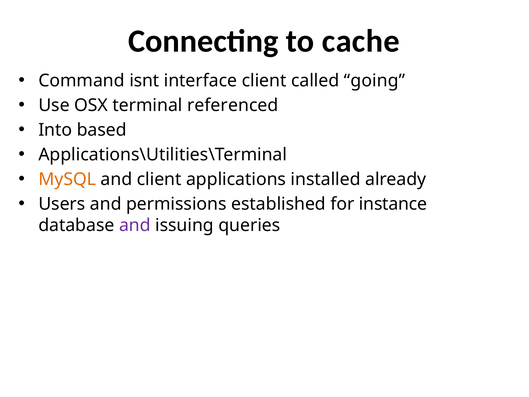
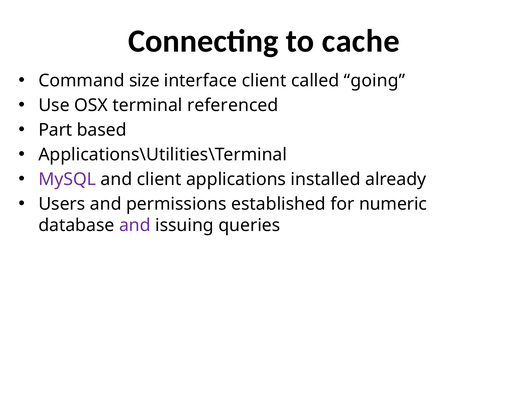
isnt: isnt -> size (144, 81)
Into: Into -> Part (55, 130)
MySQL colour: orange -> purple (67, 179)
instance: instance -> numeric (393, 204)
